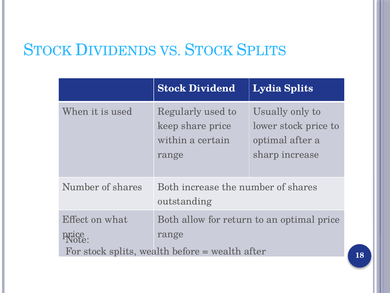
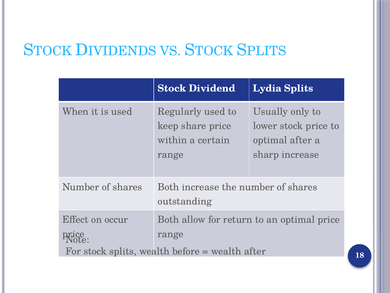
what: what -> occur (116, 219)
